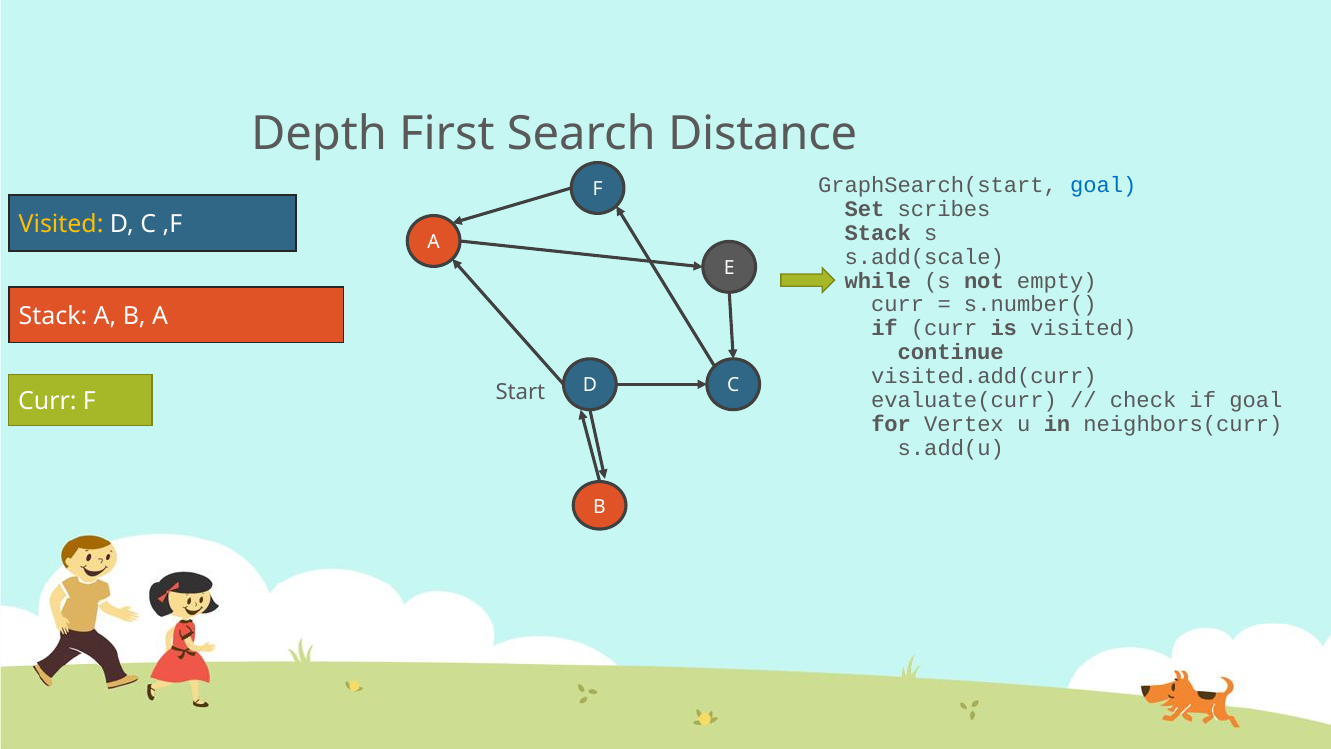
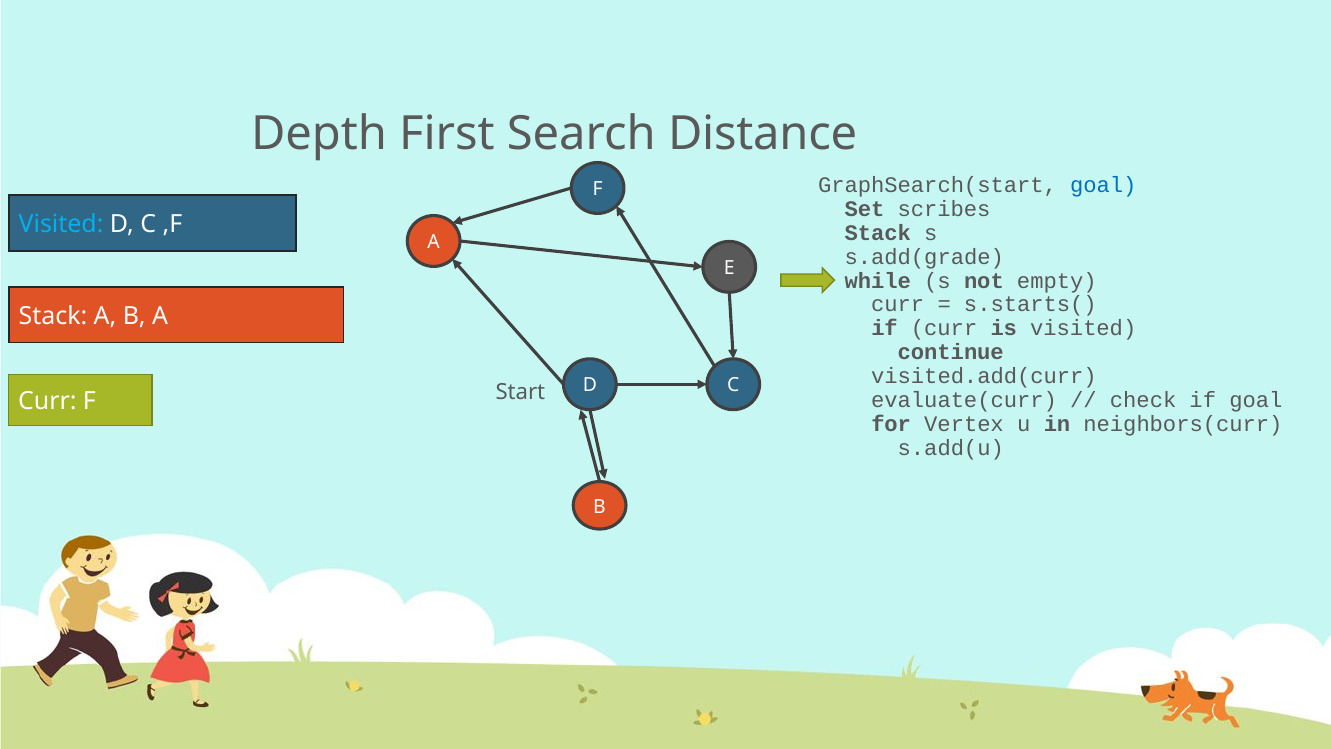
Visited colour: yellow -> light blue (61, 225)
s.add(scale: s.add(scale -> s.add(grade (924, 257)
s.number(: s.number( -> s.starts( (1030, 304)
